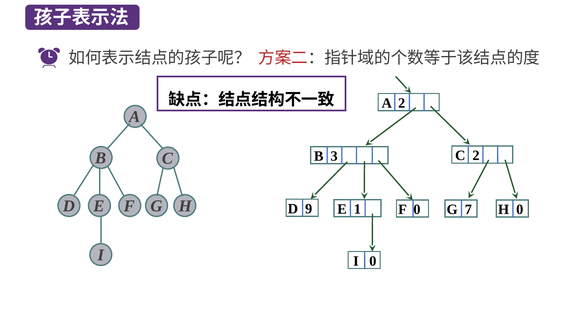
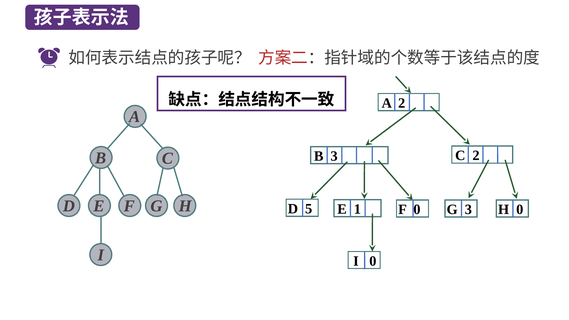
9: 9 -> 5 (309, 209)
G 7: 7 -> 3 (468, 209)
